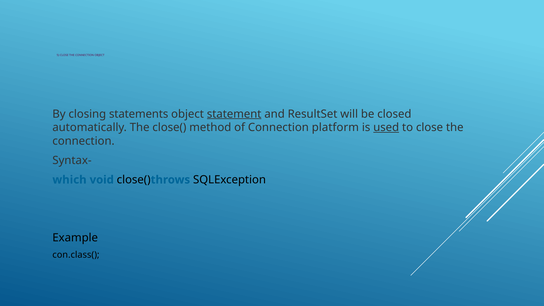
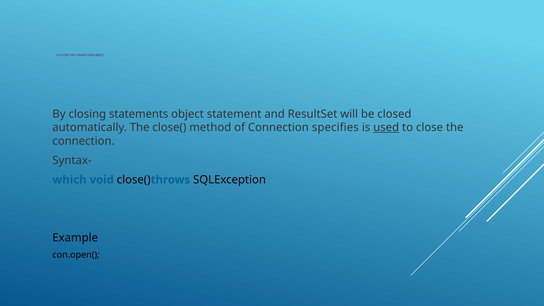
statement underline: present -> none (234, 114)
platform: platform -> specifies (335, 128)
con.class(: con.class( -> con.open( (76, 255)
